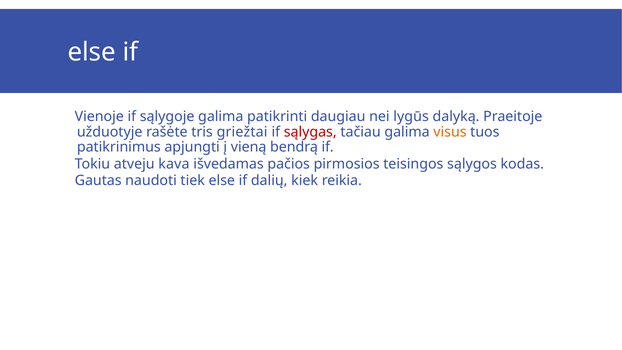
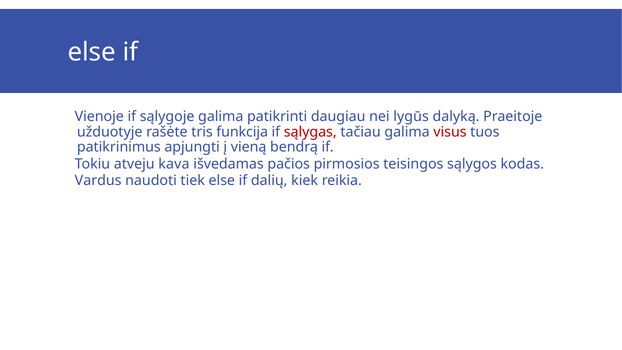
griežtai: griežtai -> funkcija (242, 132)
visus colour: orange -> red (450, 132)
Gautas: Gautas -> Vardus (98, 181)
